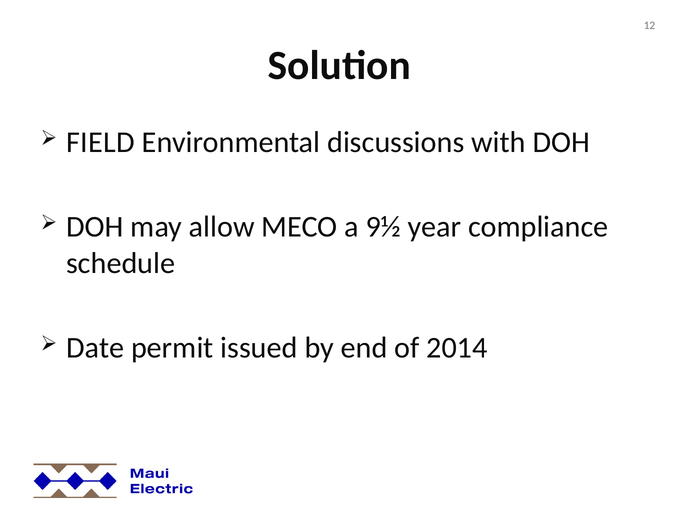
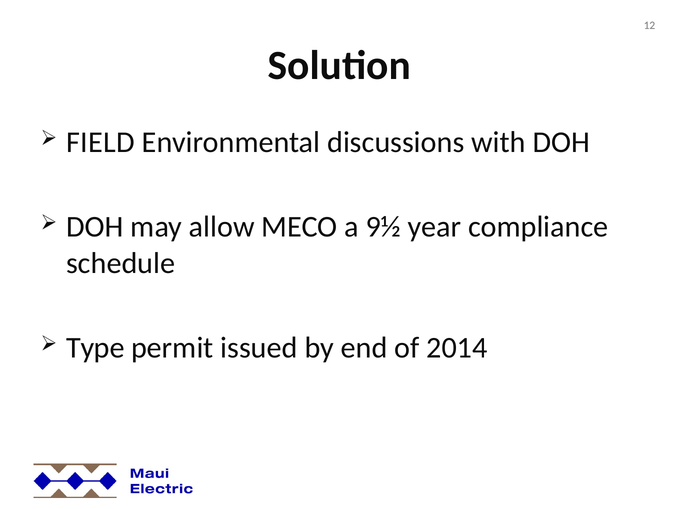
Date: Date -> Type (95, 348)
